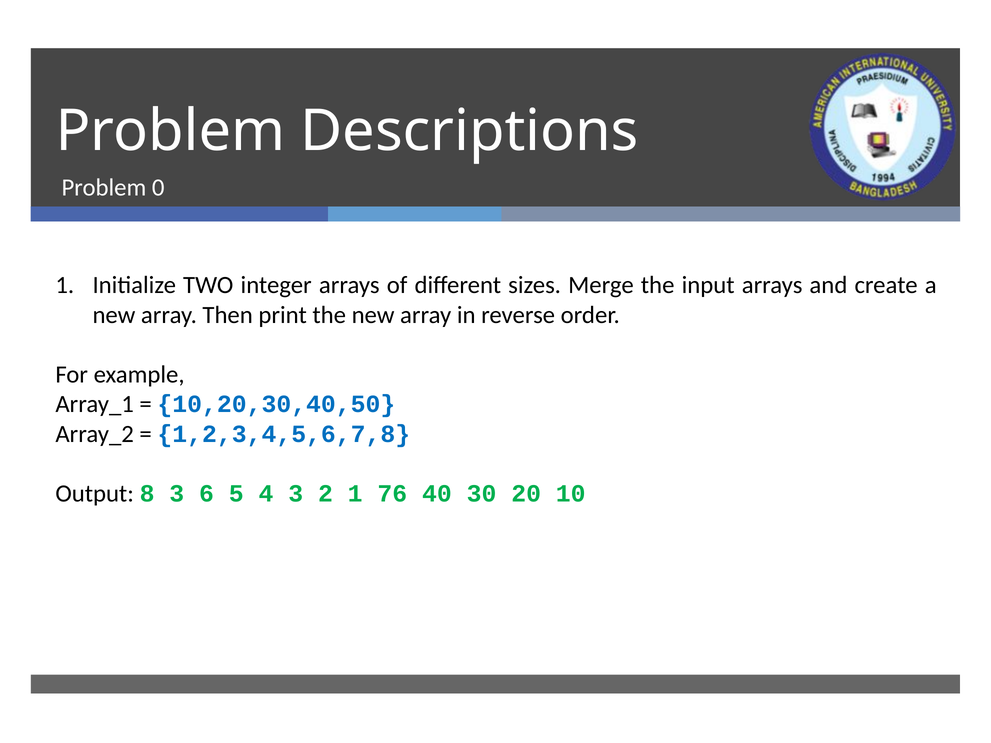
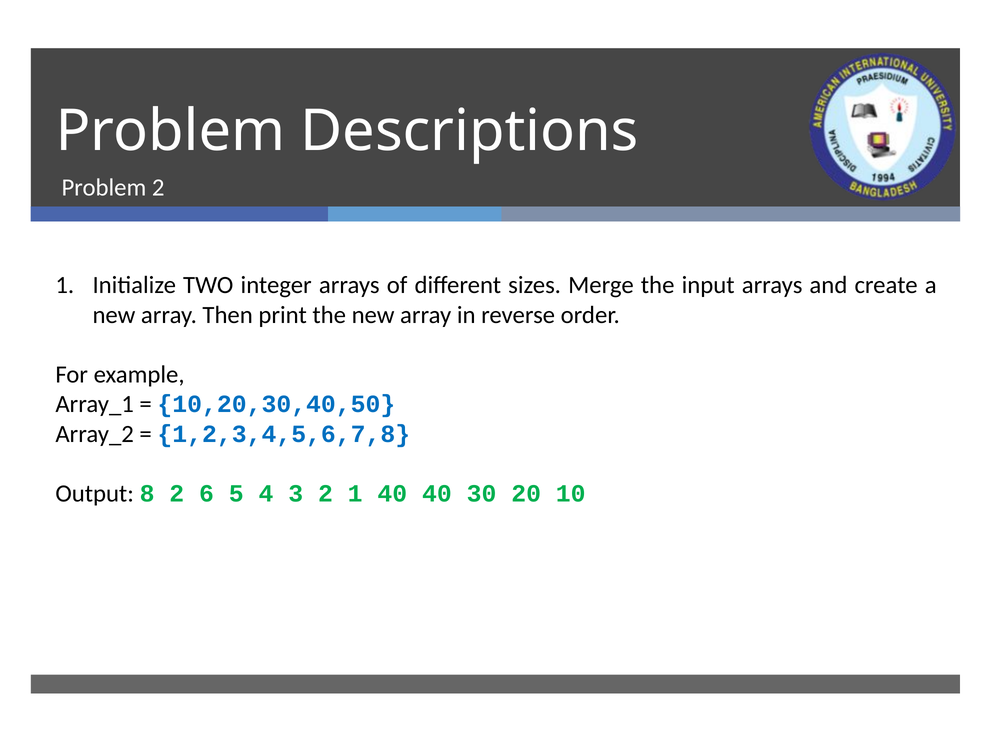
Problem 0: 0 -> 2 (158, 188)
8 3: 3 -> 2 (177, 494)
1 76: 76 -> 40 (392, 494)
